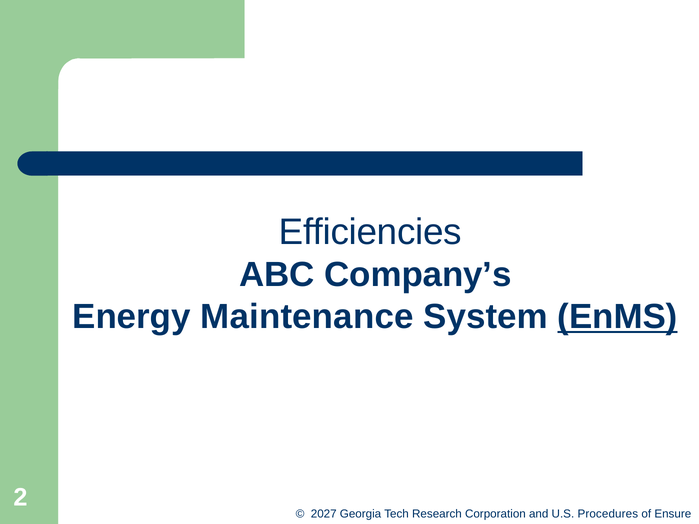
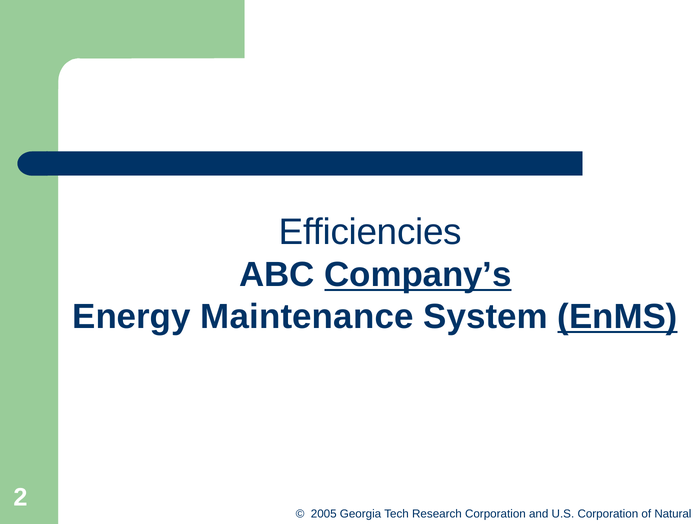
Company’s underline: none -> present (418, 275)
2027: 2027 -> 2005 (324, 514)
U.S Procedures: Procedures -> Corporation (608, 514)
Ensure: Ensure -> Natural (673, 514)
